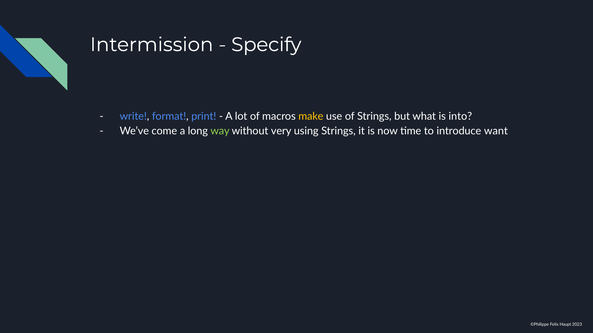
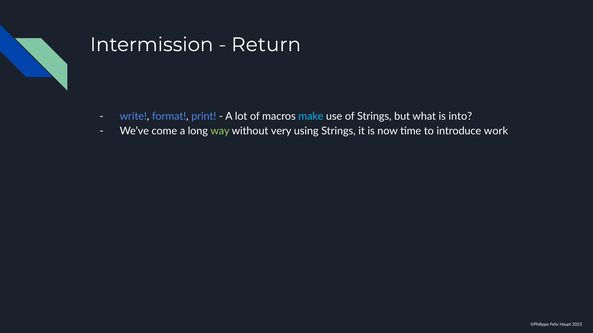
Specify: Specify -> Return (266, 45)
make colour: yellow -> light blue (311, 117)
want: want -> work (496, 131)
